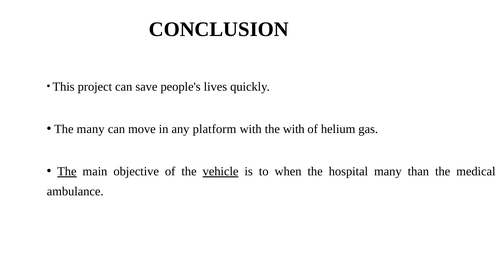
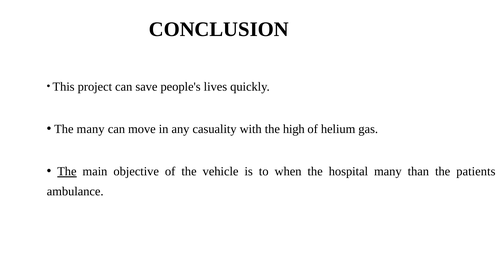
platform: platform -> casuality (215, 129)
the with: with -> high (294, 129)
vehicle underline: present -> none (221, 171)
medical: medical -> patients (476, 171)
